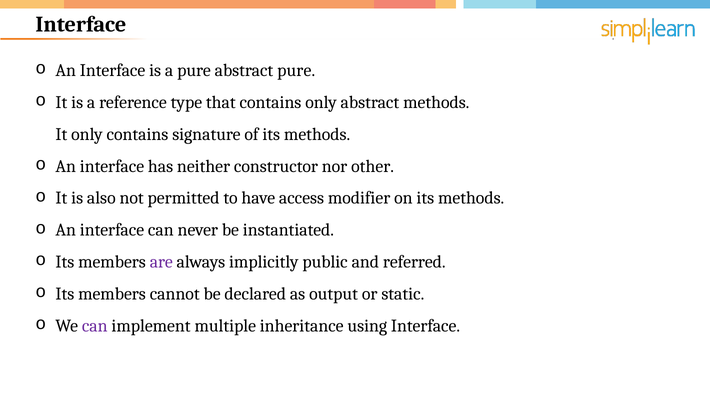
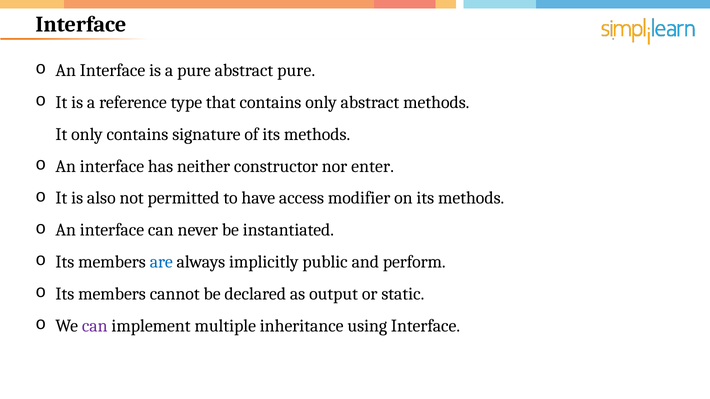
other: other -> enter (373, 166)
are colour: purple -> blue (161, 262)
referred: referred -> perform (414, 262)
